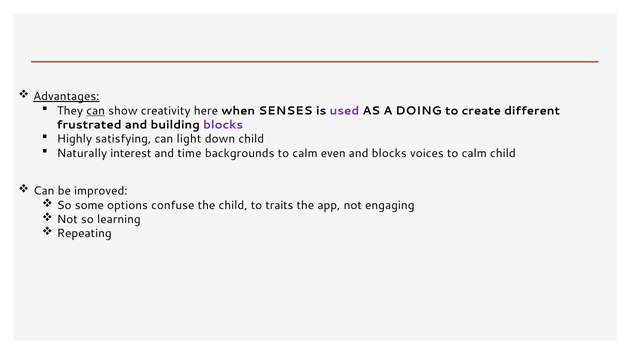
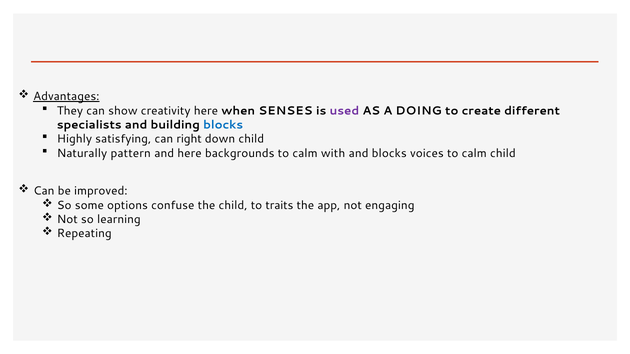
can underline: present -> none (96, 111)
frustrated: frustrated -> specialists (89, 125)
blocks colour: purple -> blue (223, 125)
light: light -> right (189, 139)
interest: interest -> pattern (131, 153)
and time: time -> here (190, 153)
even: even -> with (333, 153)
